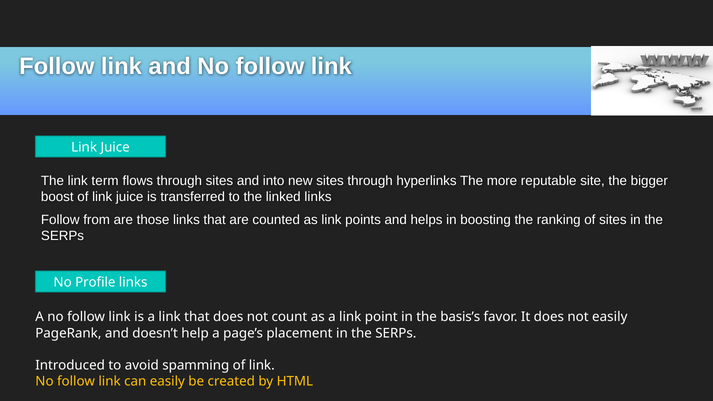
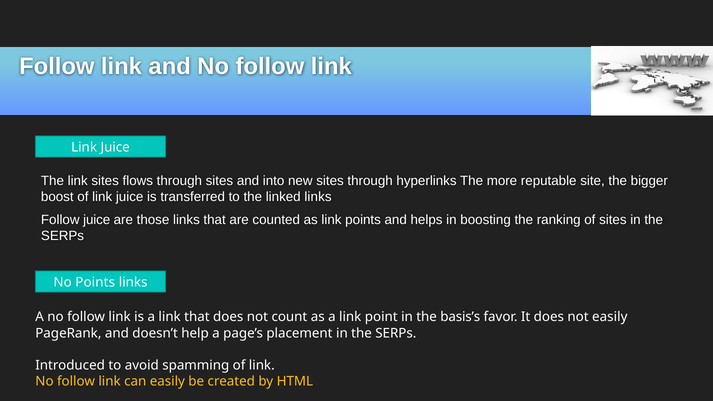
link term: term -> sites (105, 181)
Follow from: from -> juice (97, 220)
No Profile: Profile -> Points (95, 283)
